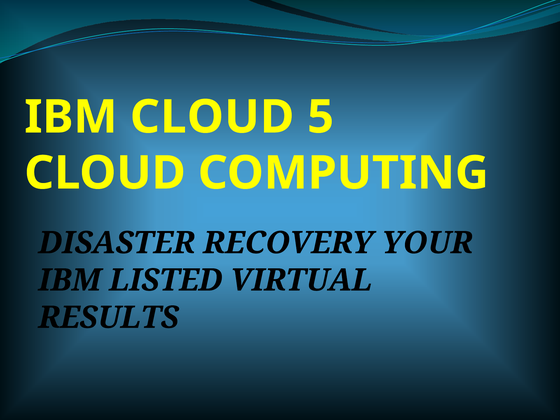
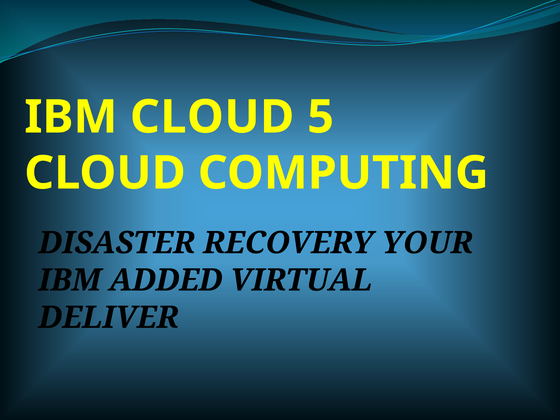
LISTED: LISTED -> ADDED (166, 280)
RESULTS: RESULTS -> DELIVER (108, 318)
